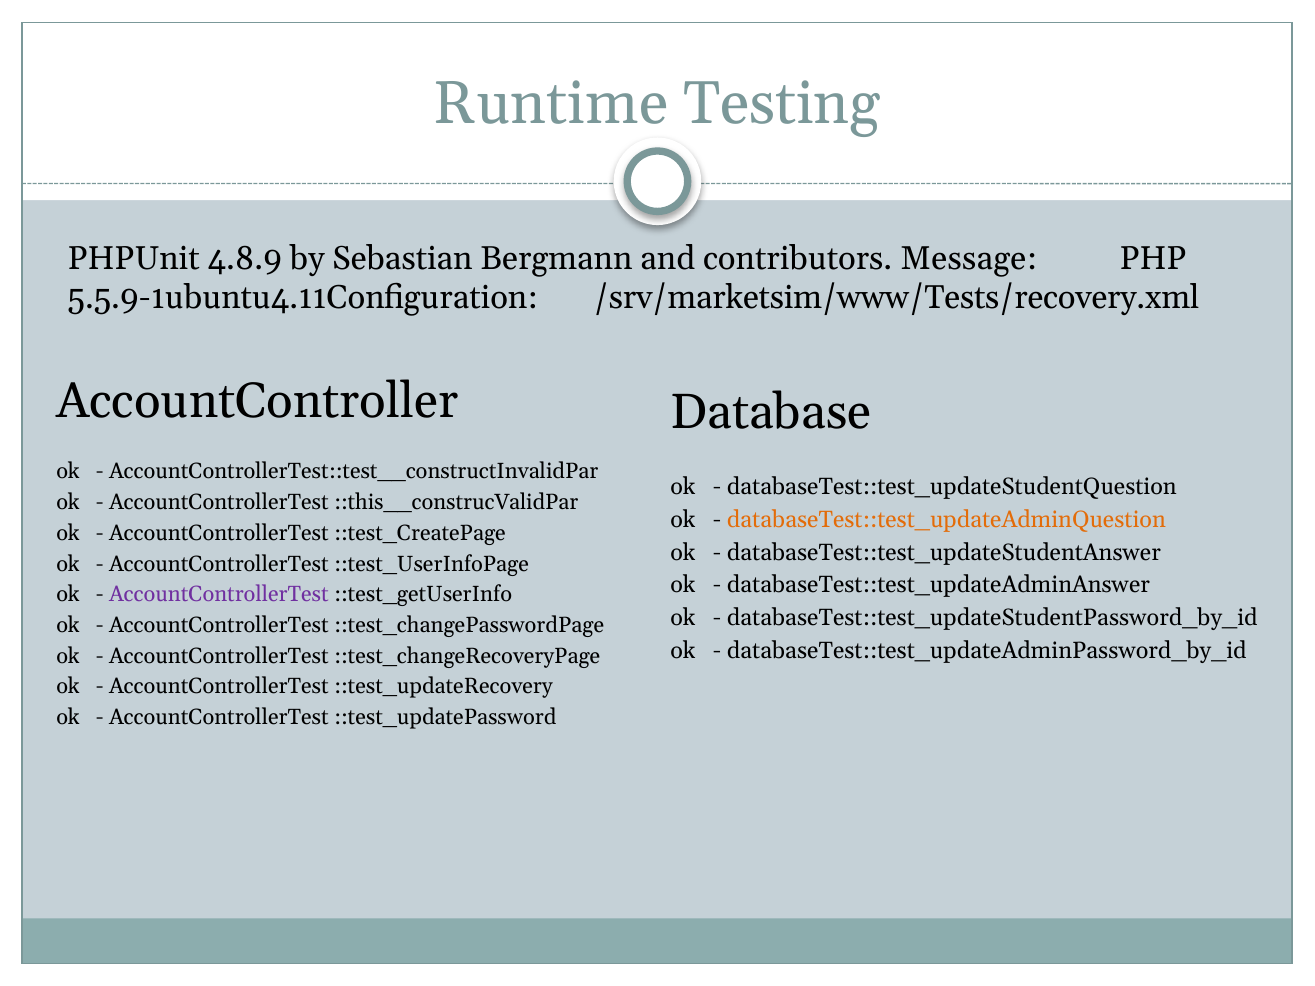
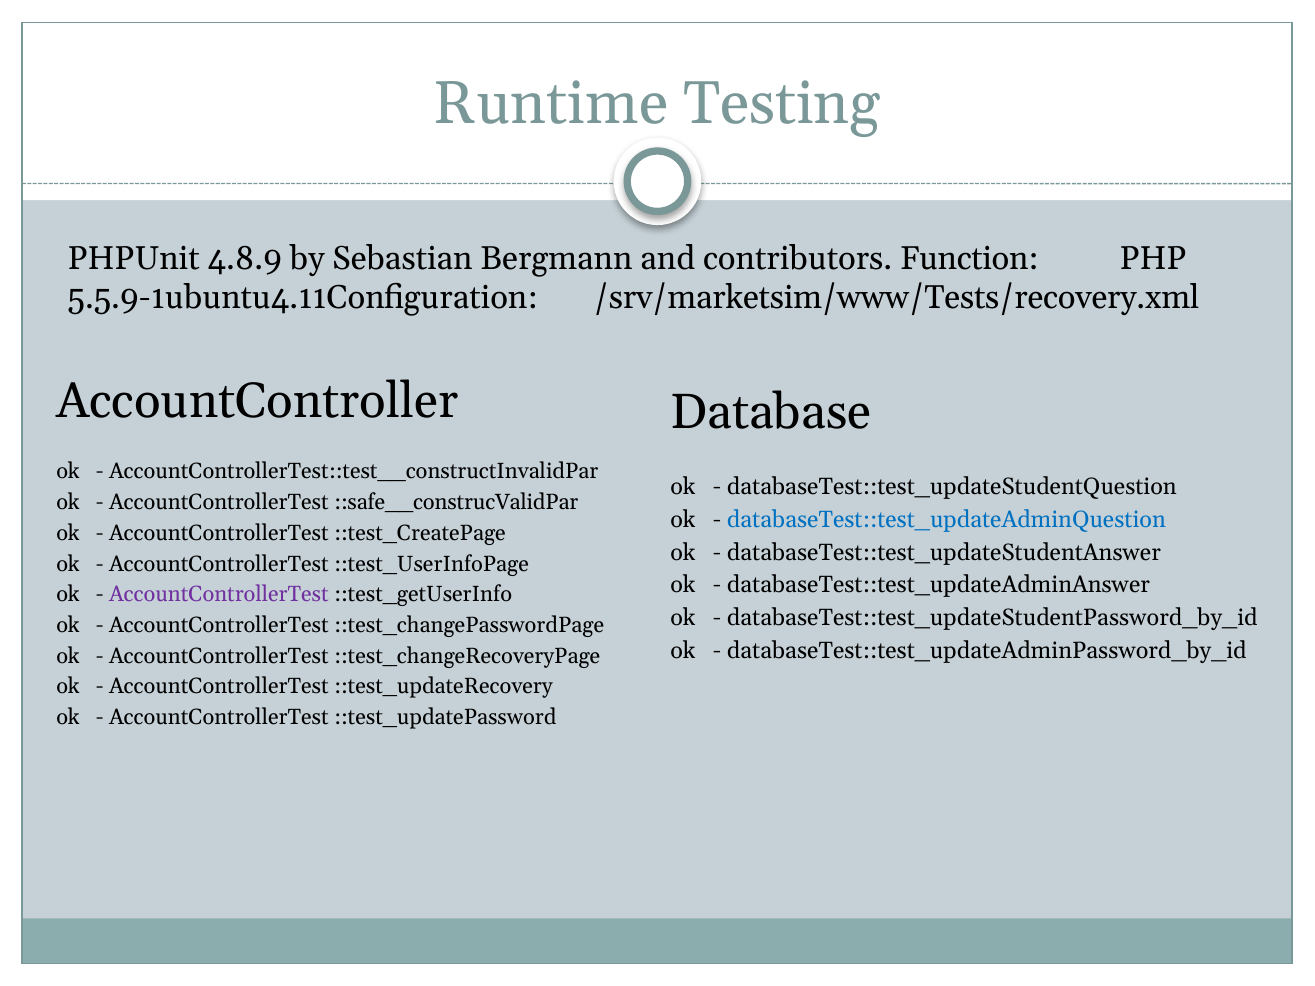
Message: Message -> Function (969, 259)
::this__construcValidPar: ::this__construcValidPar -> ::safe__construcValidPar (456, 503)
databaseTest::test_updateAdminQuestion colour: orange -> blue (946, 520)
